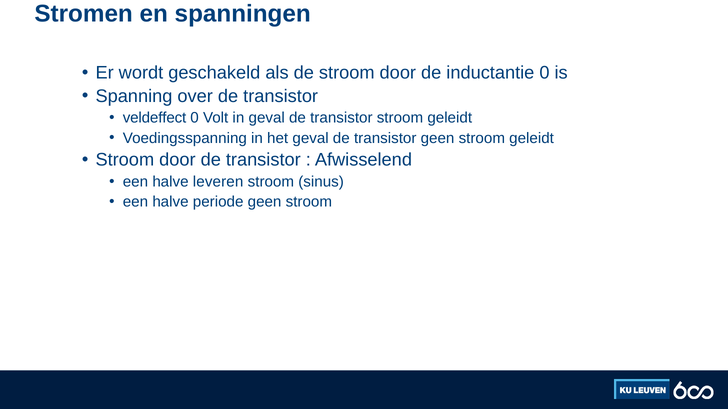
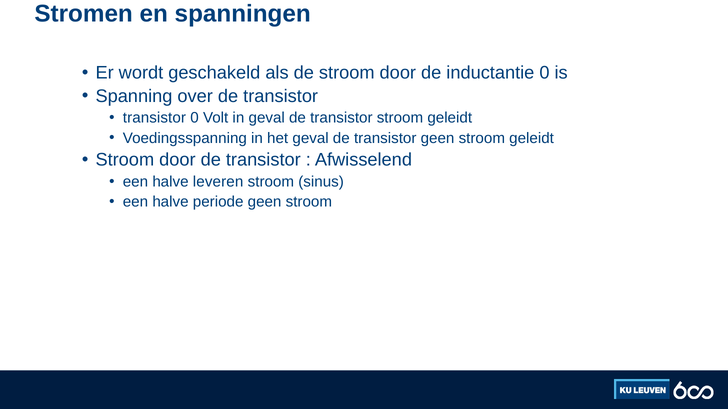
veldeffect: veldeffect -> transistor (154, 118)
